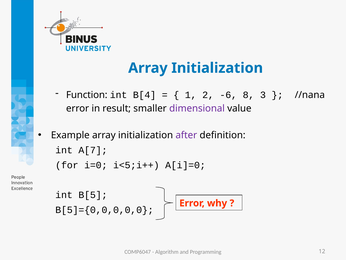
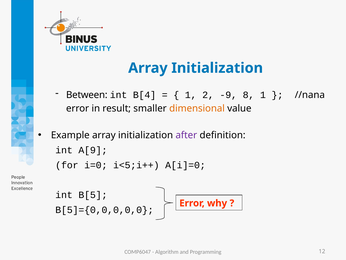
Function: Function -> Between (87, 95)
-6: -6 -> -9 (228, 95)
8 3: 3 -> 1 (263, 95)
dimensional colour: purple -> orange (197, 108)
A[7: A[7 -> A[9 (93, 150)
